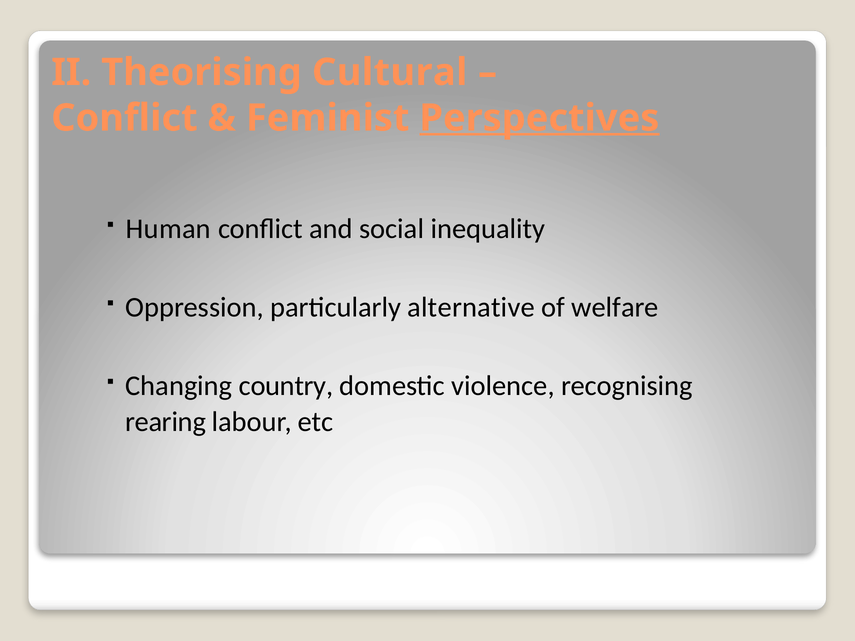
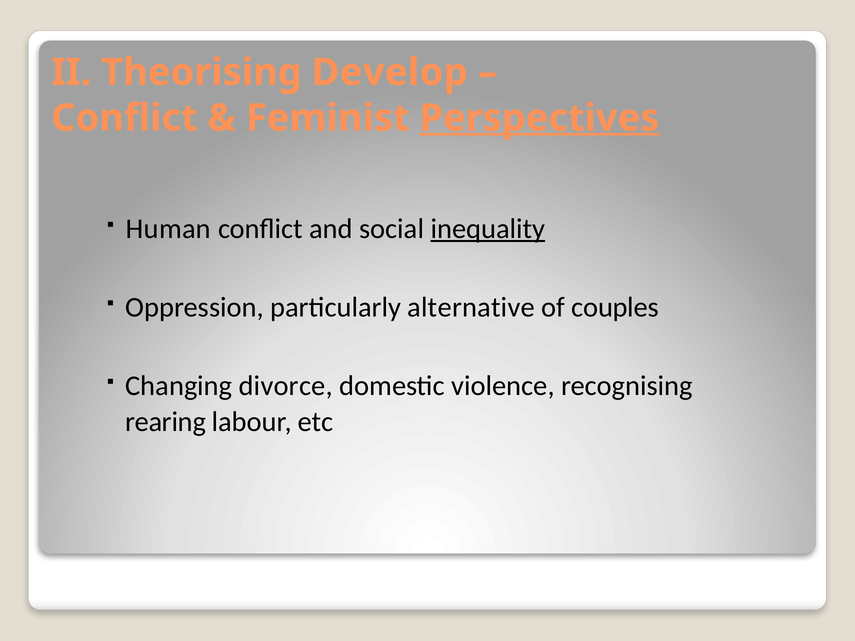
Cultural: Cultural -> Develop (390, 72)
inequality underline: none -> present (488, 229)
welfare: welfare -> couples (615, 307)
country: country -> divorce (286, 386)
